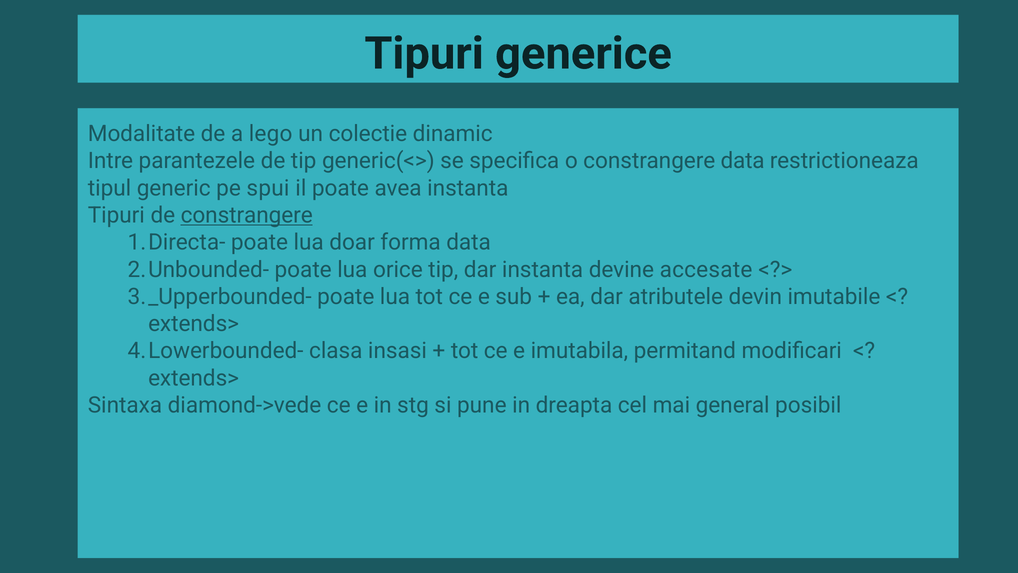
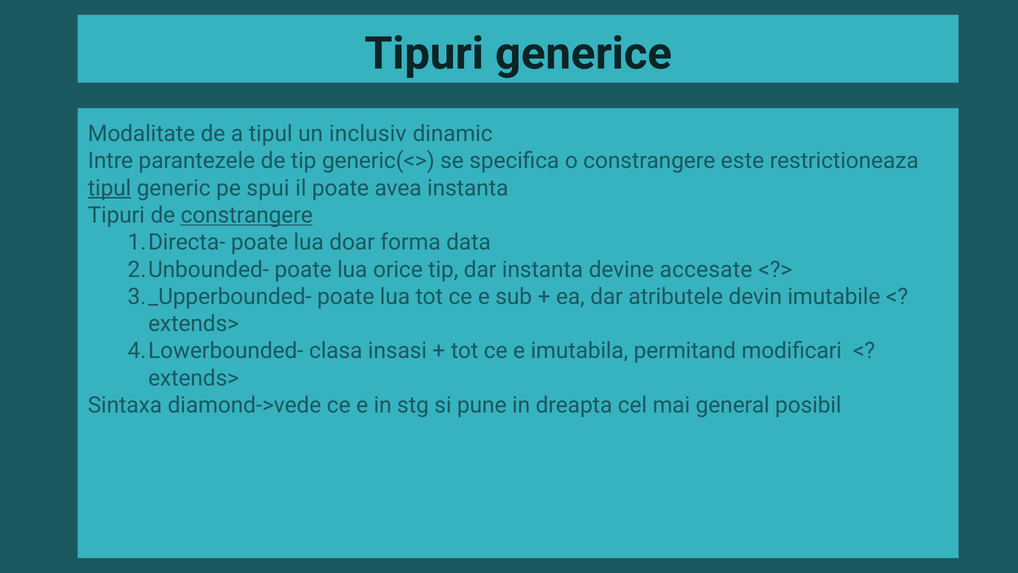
a lego: lego -> tipul (271, 134)
colectie: colectie -> inclusiv (368, 134)
constrangere data: data -> este (742, 161)
tipul underline: none -> present (110, 188)
